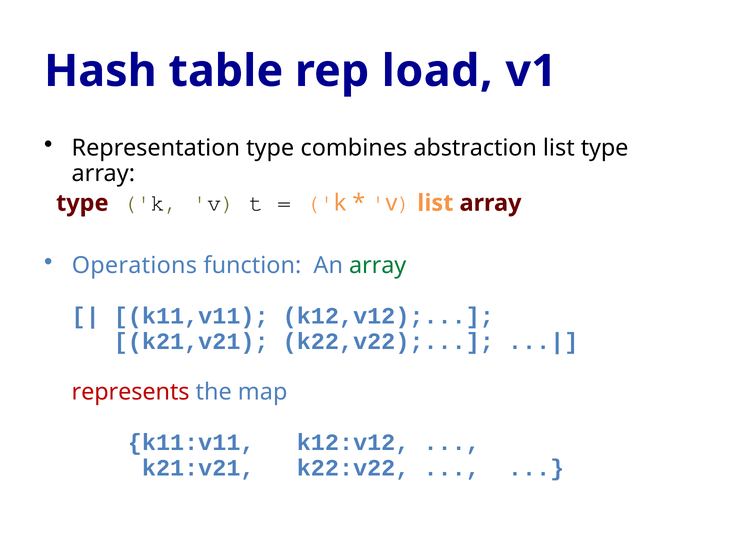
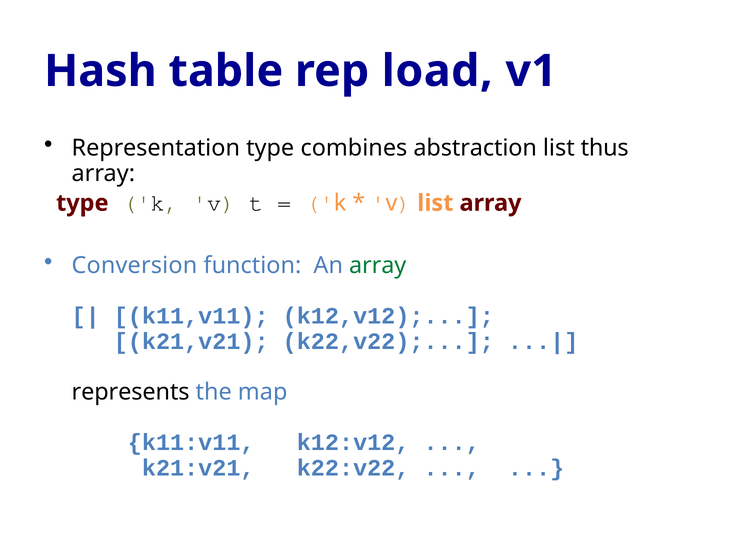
list type: type -> thus (605, 148)
Operations: Operations -> Conversion (134, 265)
represents colour: red -> black (131, 392)
